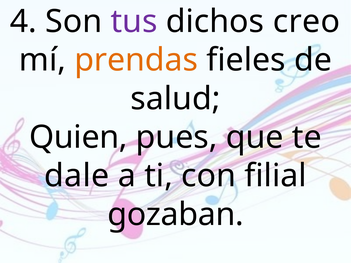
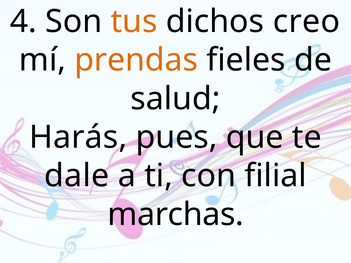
tus colour: purple -> orange (134, 22)
Quien: Quien -> Harás (78, 137)
gozaban: gozaban -> marchas (176, 215)
